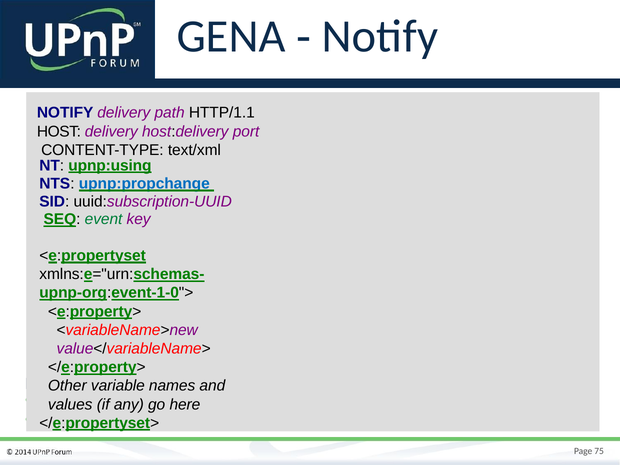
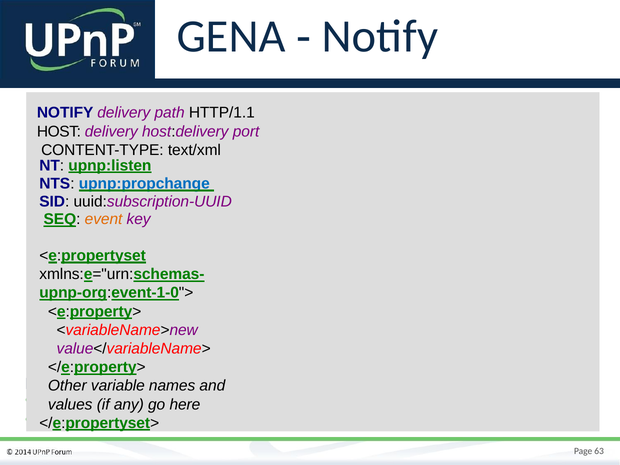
upnp:using: upnp:using -> upnp:listen (110, 166)
event colour: green -> orange (104, 219)
75: 75 -> 63 (599, 451)
